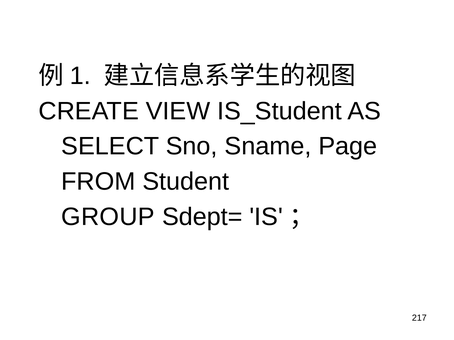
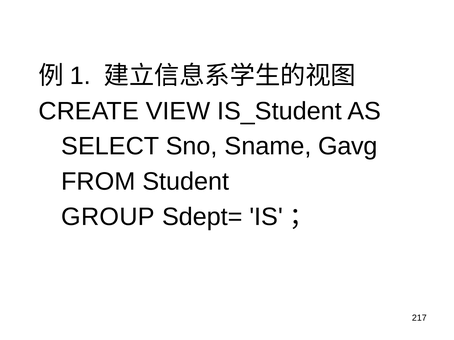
Page: Page -> Gavg (348, 147)
